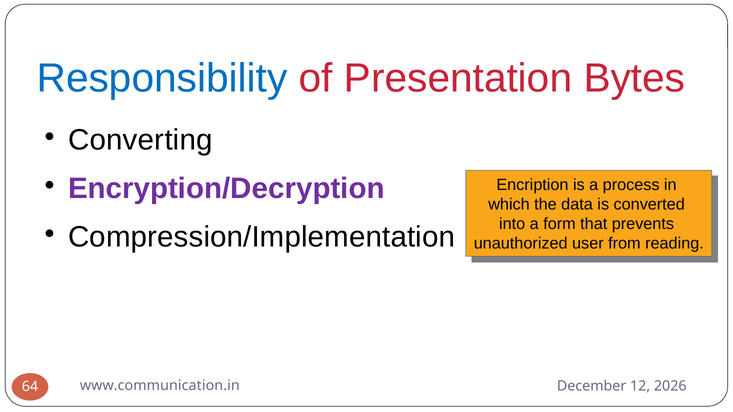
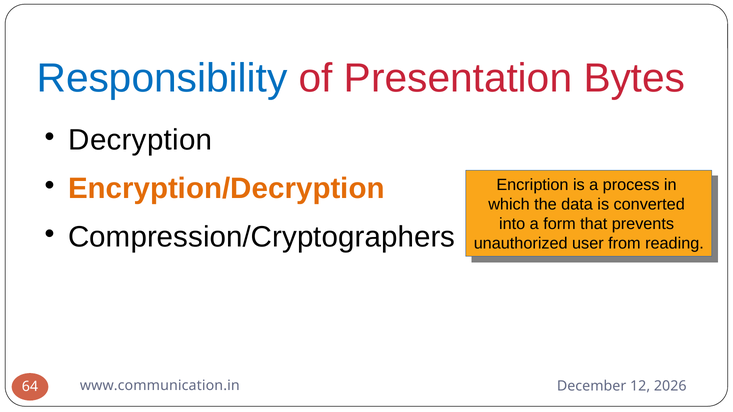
Converting: Converting -> Decryption (140, 140)
Encryption/Decryption colour: purple -> orange (226, 189)
Compression/Implementation: Compression/Implementation -> Compression/Cryptographers (262, 237)
